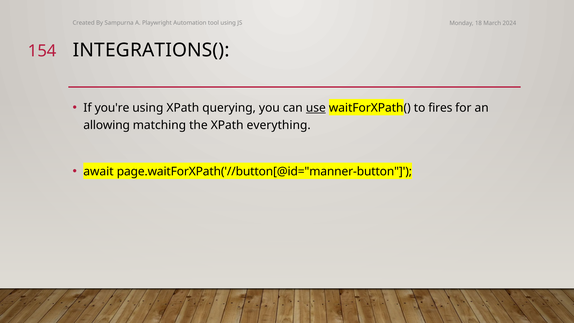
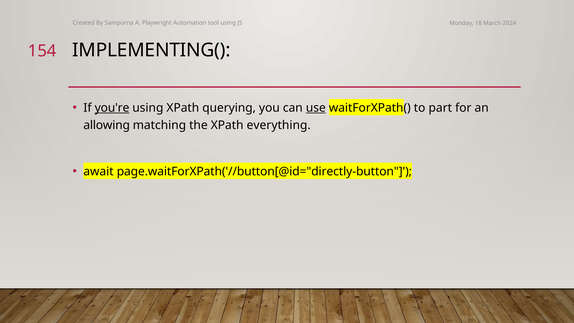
INTEGRATIONS(: INTEGRATIONS( -> IMPLEMENTING( (151, 50)
you're underline: none -> present (112, 108)
fires: fires -> part (440, 108)
page.waitForXPath('//button[@id="manner-button: page.waitForXPath('//button[@id="manner-button -> page.waitForXPath('//button[@id="directly-button (264, 172)
